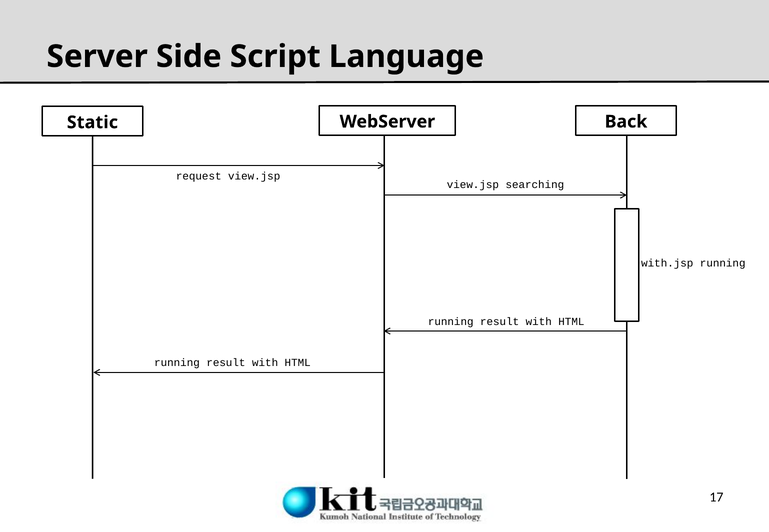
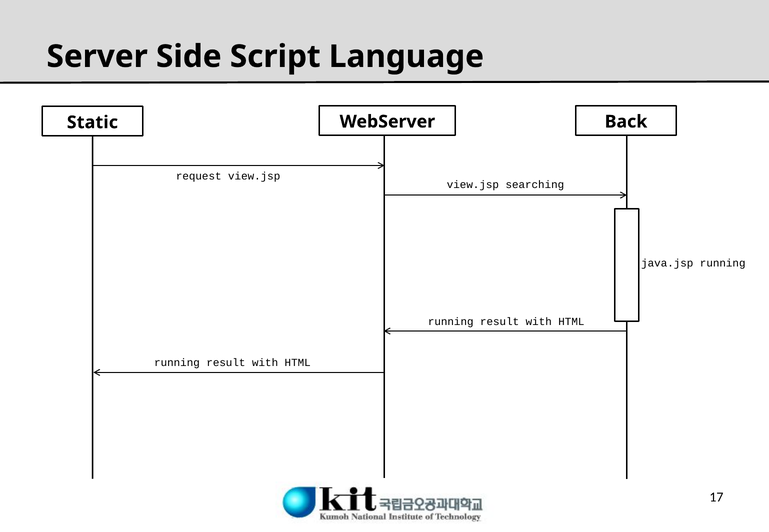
with.jsp: with.jsp -> java.jsp (667, 263)
